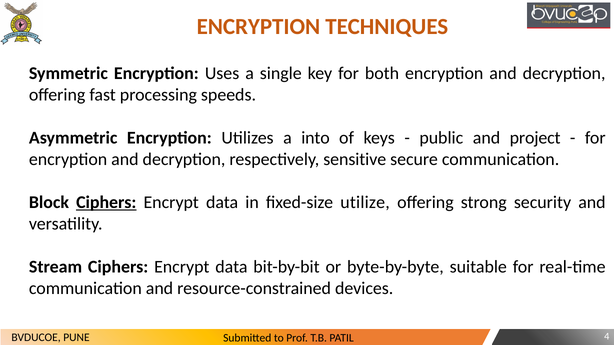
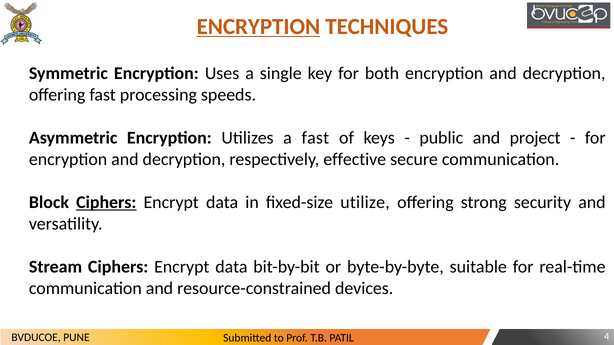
ENCRYPTION underline: none -> present (258, 27)
a into: into -> fast (315, 138)
sensitive: sensitive -> effective (355, 159)
